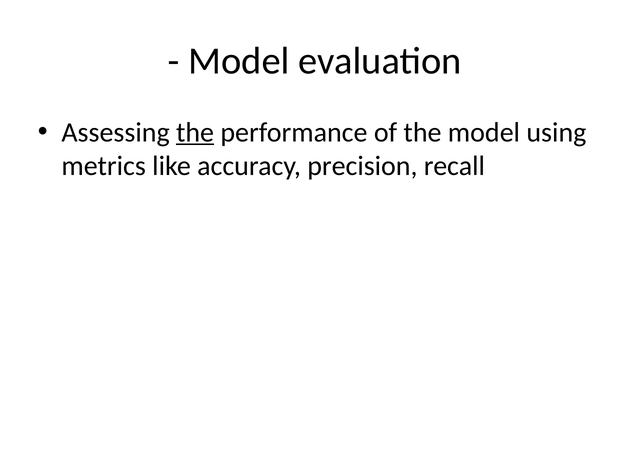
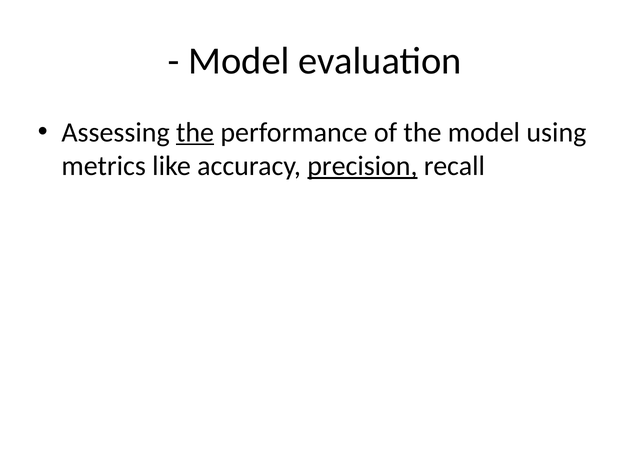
precision underline: none -> present (362, 166)
